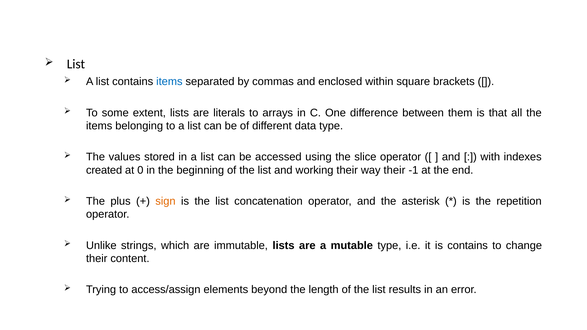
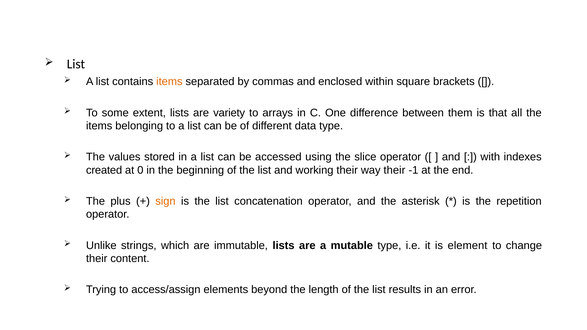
items colour: blue -> orange (169, 82)
literals: literals -> variety (229, 113)
is contains: contains -> element (468, 246)
